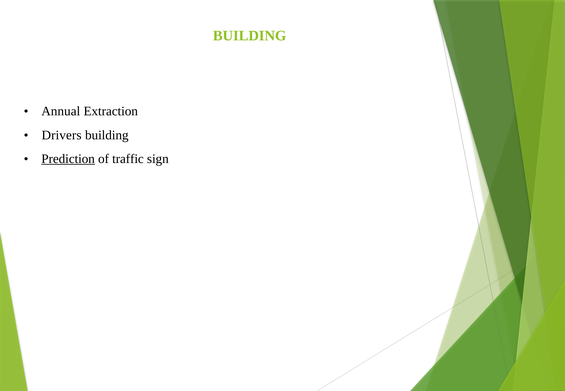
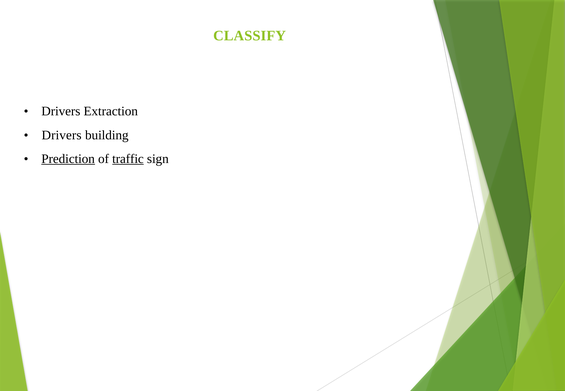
BUILDING: BUILDING -> CLASSIFY (250, 36)
Annual: Annual -> Drivers (61, 111)
traffic underline: none -> present (128, 159)
